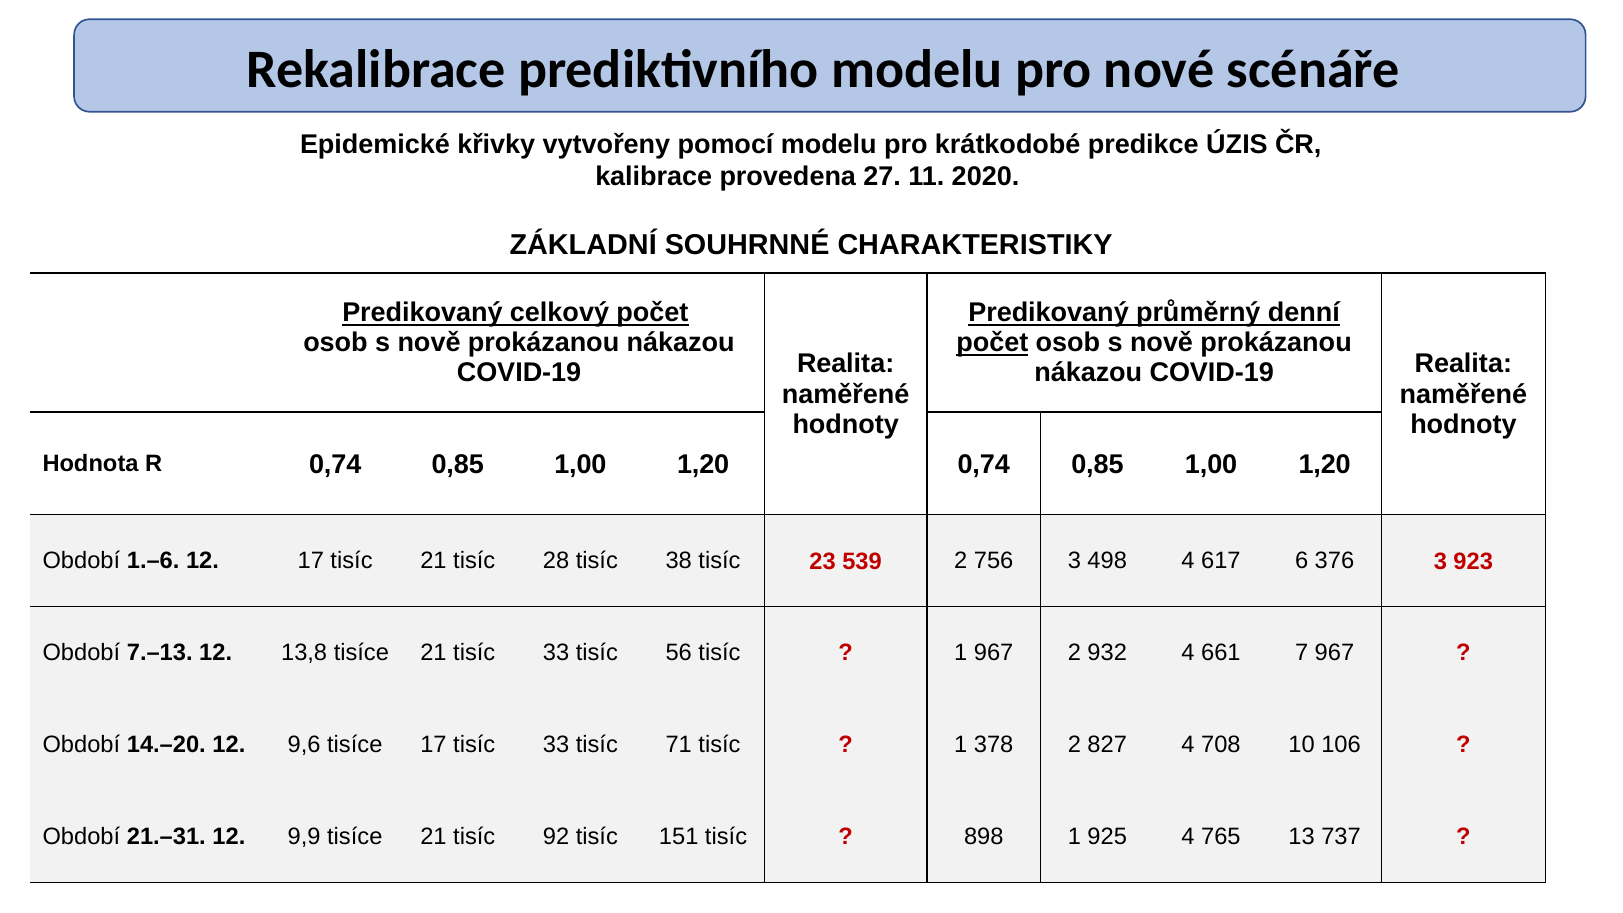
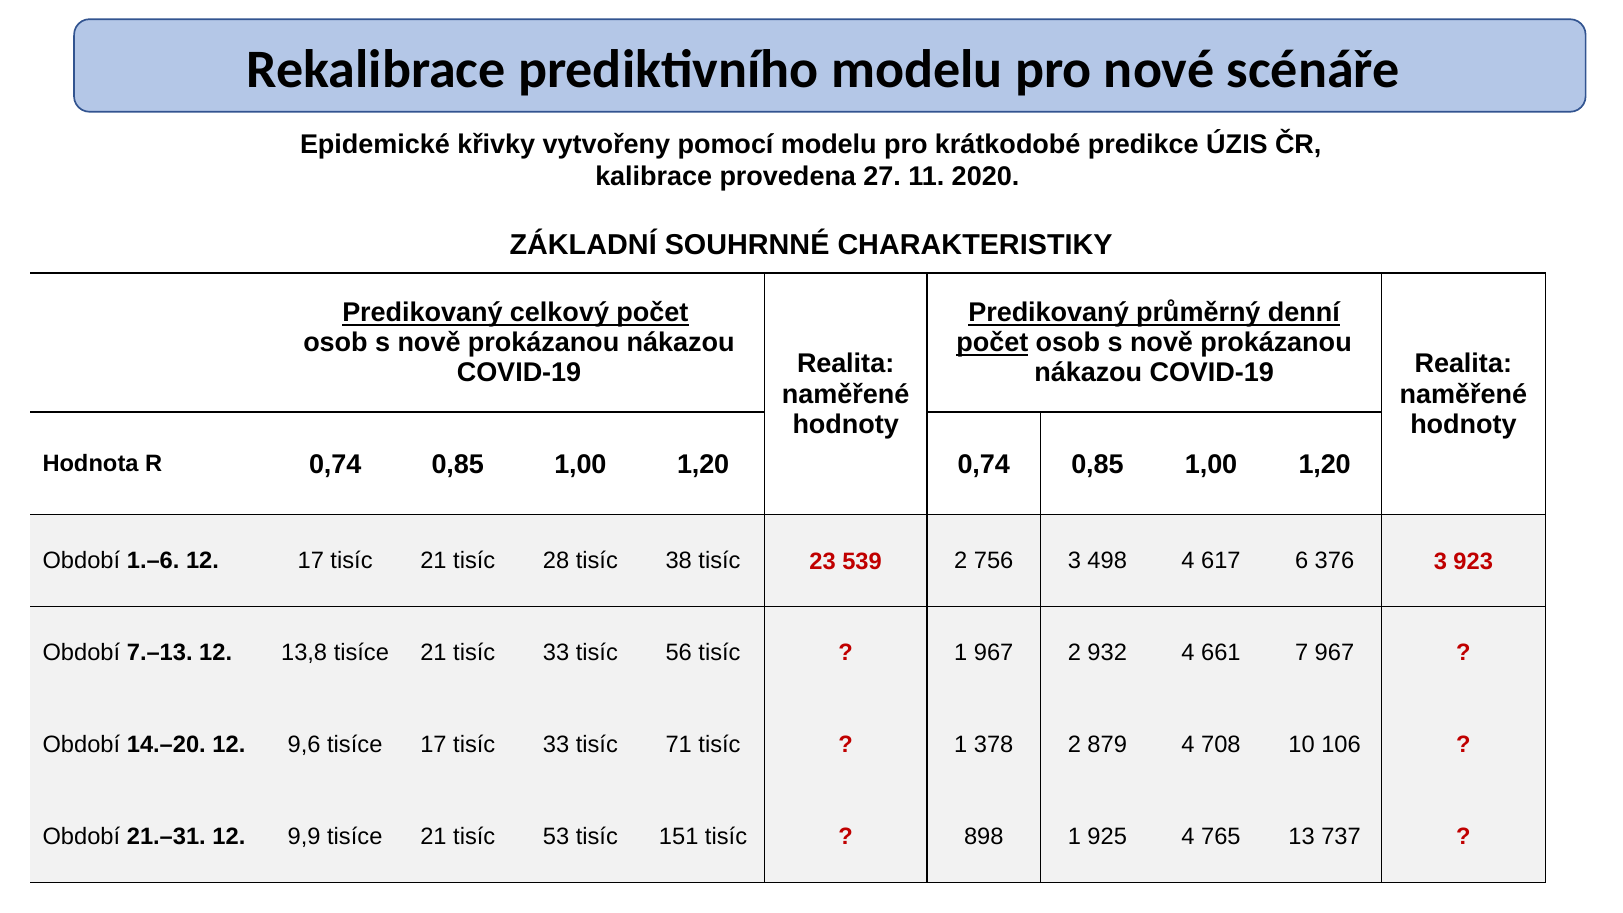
827: 827 -> 879 (1107, 745)
92: 92 -> 53 (556, 837)
